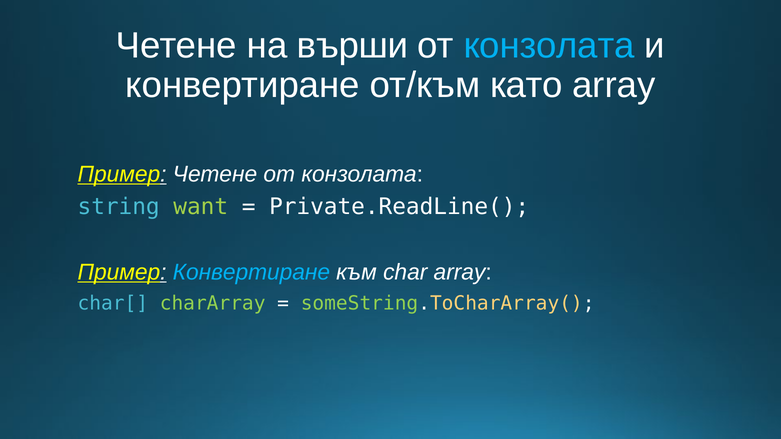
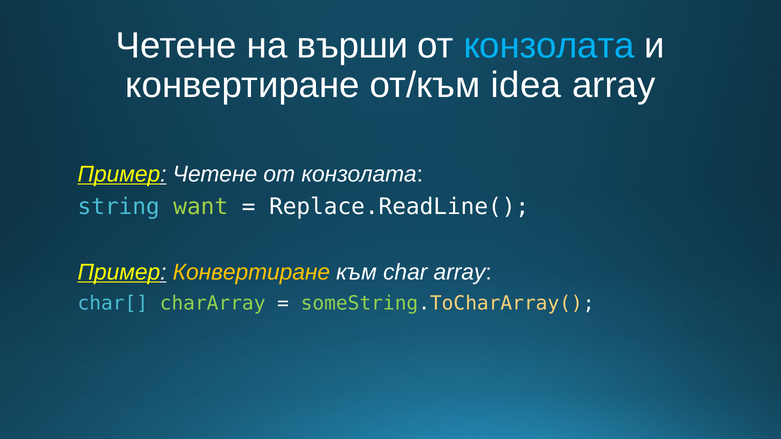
като: като -> idea (526, 85)
Private.ReadLine(: Private.ReadLine( -> Replace.ReadLine( (399, 207)
Конвертиране colour: light blue -> yellow (251, 272)
